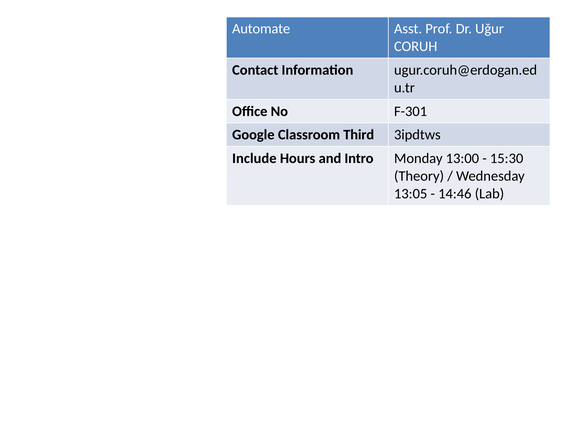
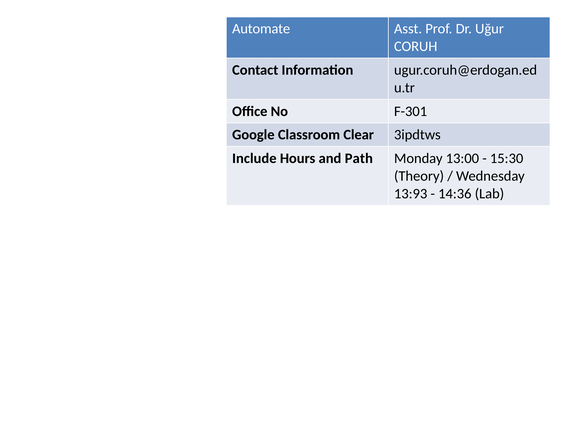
Third: Third -> Clear (359, 135)
Intro: Intro -> Path (359, 158)
13:05: 13:05 -> 13:93 (411, 194)
14:46: 14:46 -> 14:36 (455, 194)
